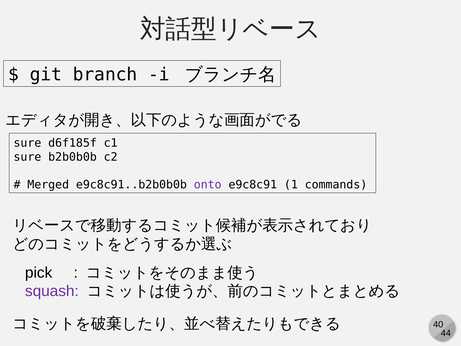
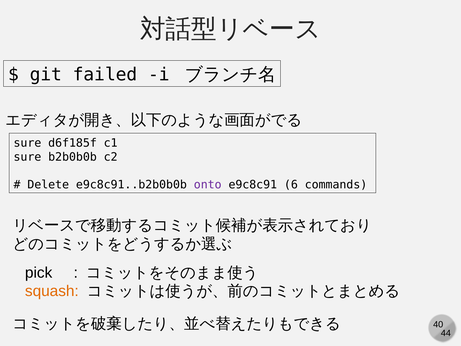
branch: branch -> failed (105, 75)
Merged: Merged -> Delete (48, 184)
1: 1 -> 6 (291, 184)
squash colour: purple -> orange (52, 291)
